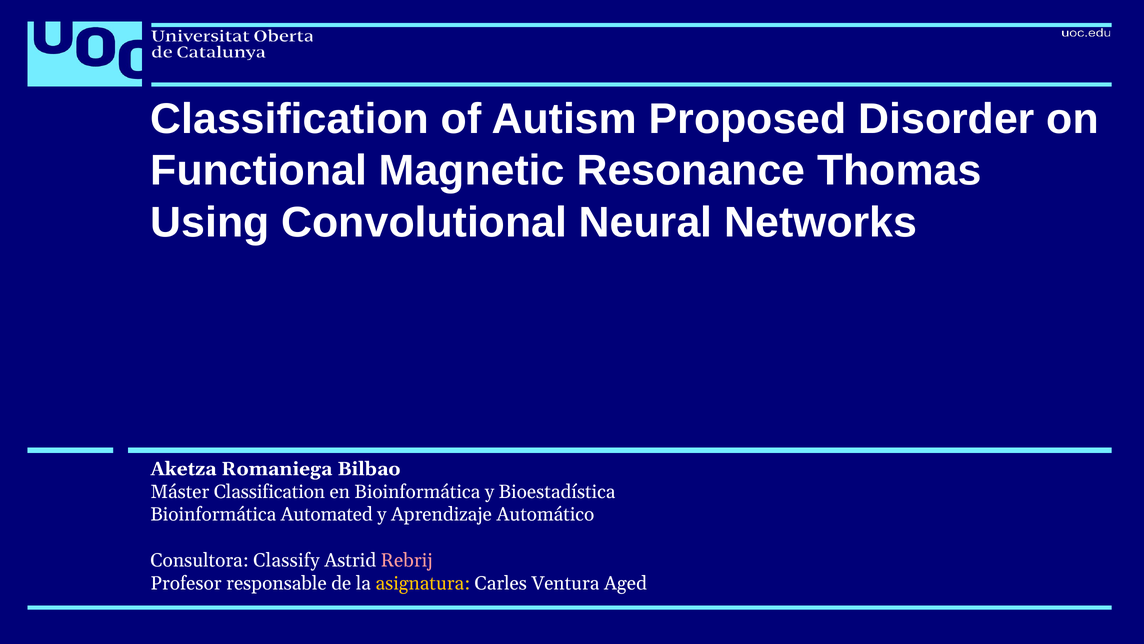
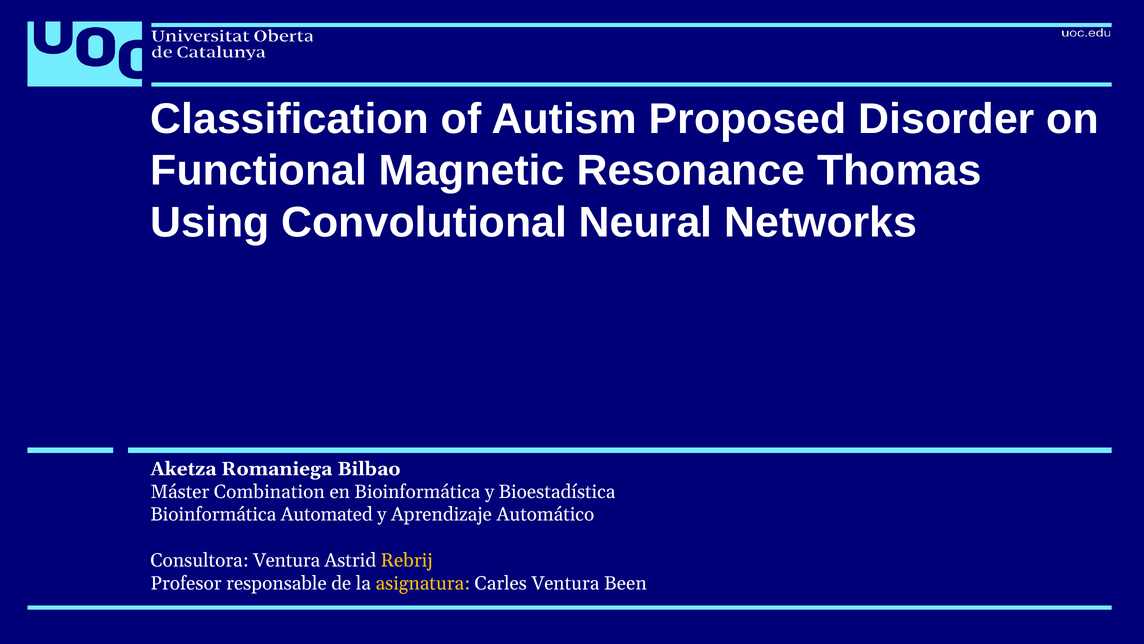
Máster Classification: Classification -> Combination (269, 491)
Consultora Classify: Classify -> Ventura (287, 560)
Rebrij colour: pink -> yellow (407, 560)
Aged: Aged -> Been (626, 583)
